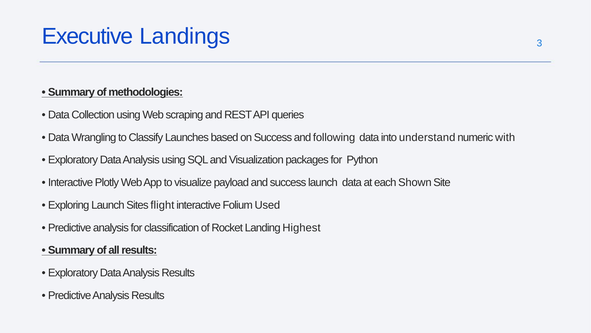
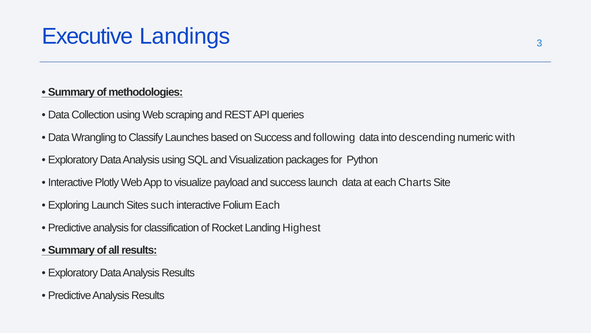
understand: understand -> descending (427, 137)
Shown: Shown -> Charts (415, 182)
flight: flight -> such (162, 205)
Folium Used: Used -> Each (267, 205)
